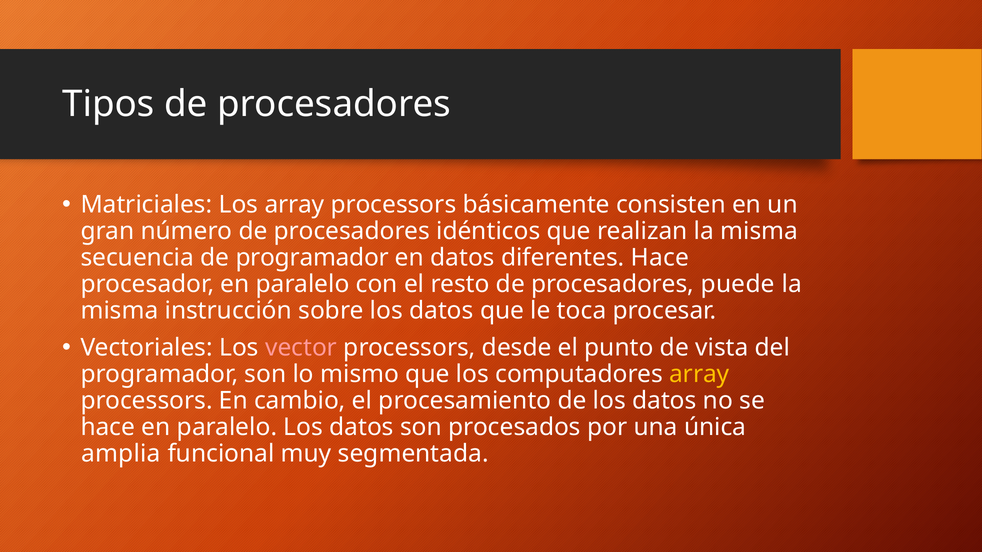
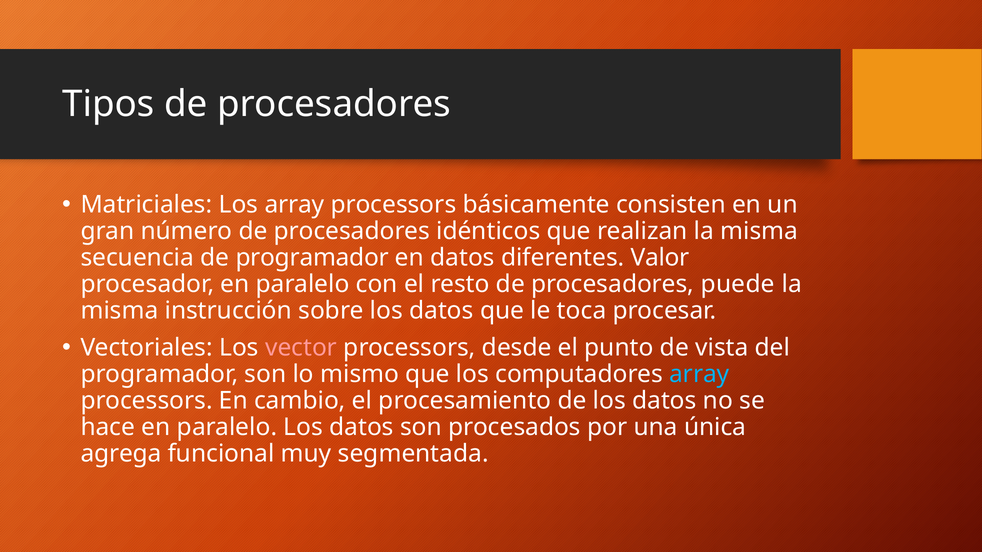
diferentes Hace: Hace -> Valor (660, 258)
array colour: yellow -> light blue (699, 374)
amplia: amplia -> agrega (121, 454)
